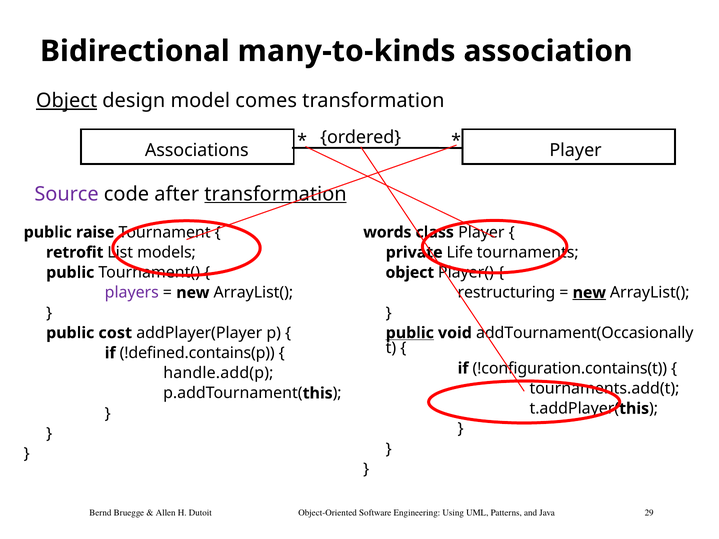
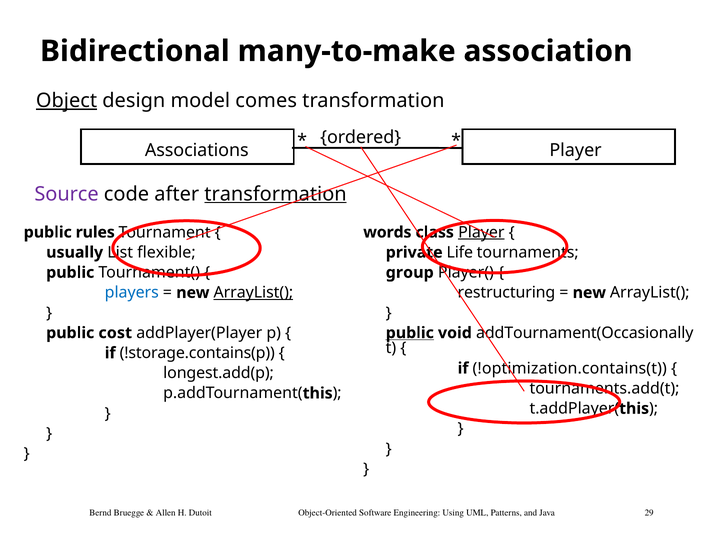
many-to-kinds: many-to-kinds -> many-to-make (347, 51)
raise: raise -> rules (95, 232)
Player underline: none -> present (481, 232)
retrofit: retrofit -> usually (75, 253)
models: models -> flexible (166, 253)
object: object -> group (410, 273)
players colour: purple -> blue (132, 293)
ArrayList( underline: none -> present (253, 293)
new underline: present -> none (589, 293)
!defined.contains(p: !defined.contains(p -> !storage.contains(p (197, 353)
!configuration.contains(t: !configuration.contains(t -> !optimization.contains(t (570, 368)
handle.add(p: handle.add(p -> longest.add(p (219, 373)
